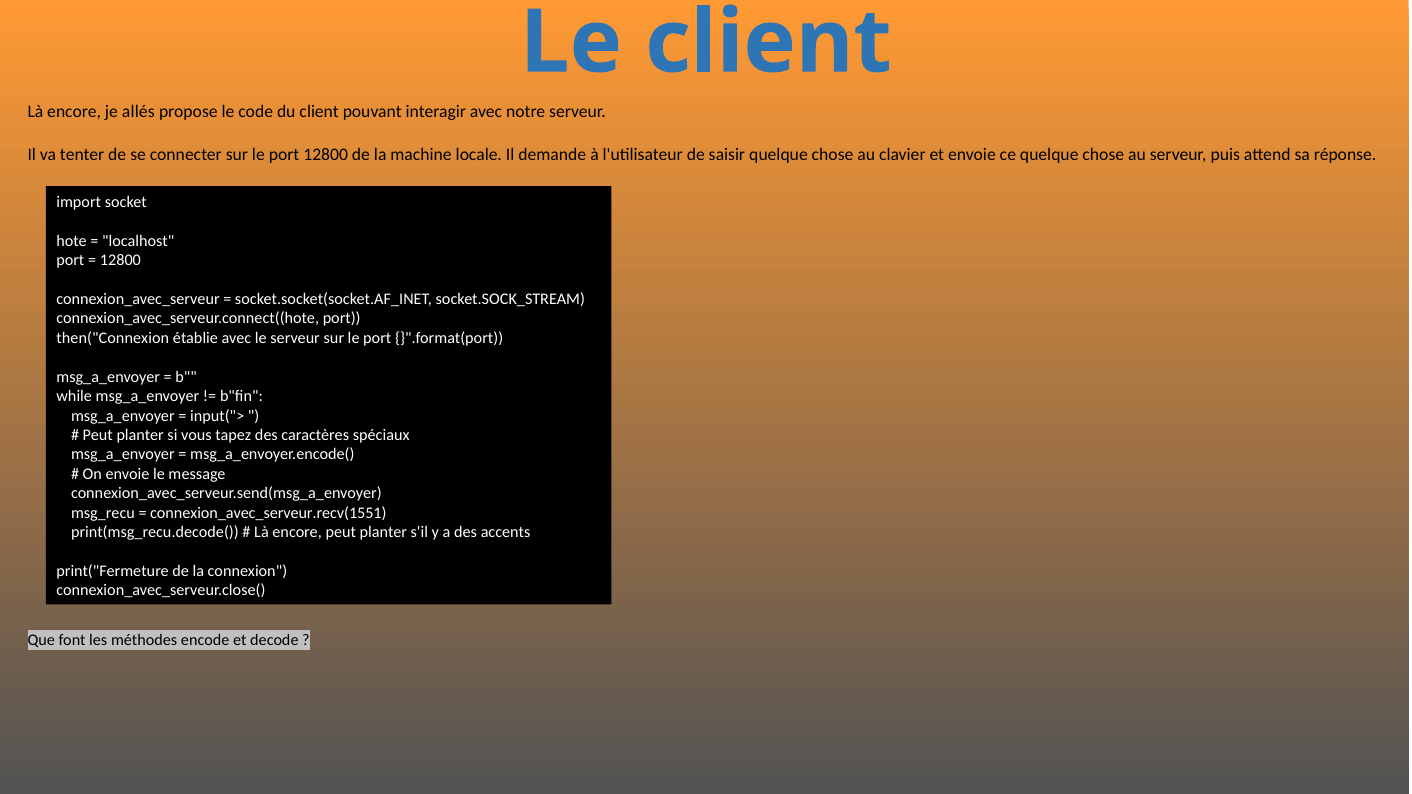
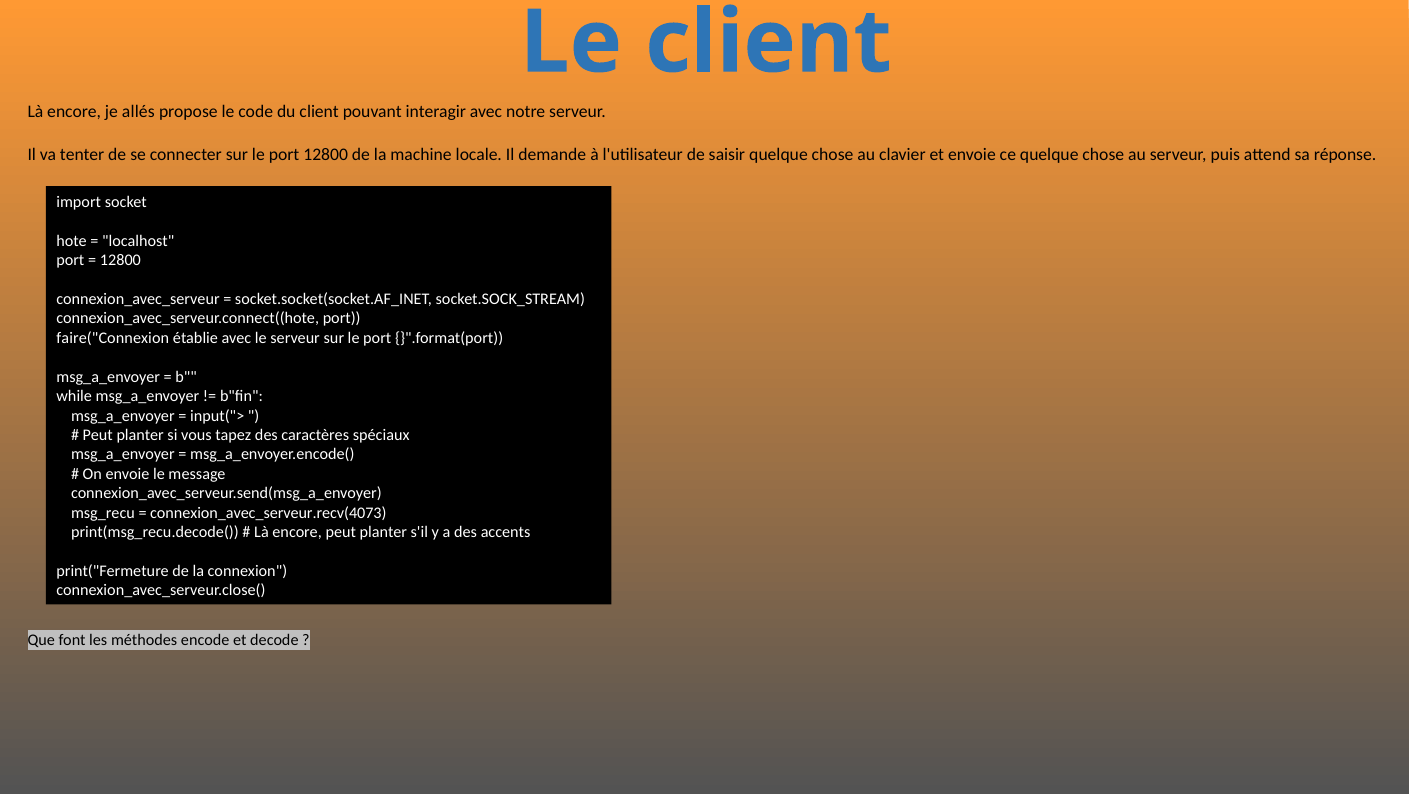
then("Connexion: then("Connexion -> faire("Connexion (113, 338)
connexion_avec_serveur.recv(1551: connexion_avec_serveur.recv(1551 -> connexion_avec_serveur.recv(4073 (268, 513)
